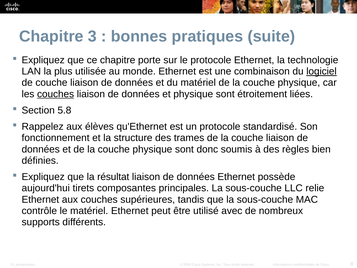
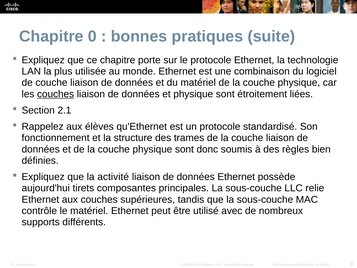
3: 3 -> 0 (92, 36)
logiciel underline: present -> none (321, 71)
5.8: 5.8 -> 2.1 (64, 110)
résultat: résultat -> activité (113, 177)
